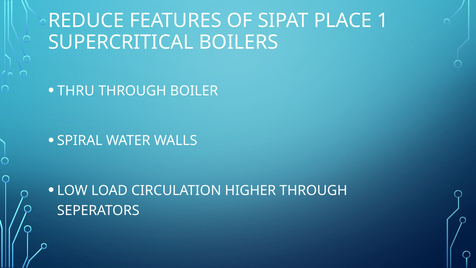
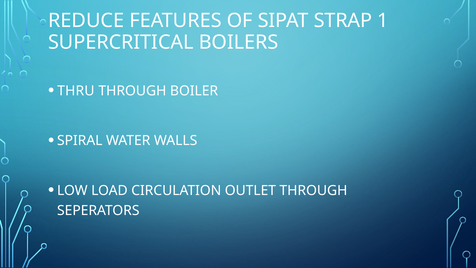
PLACE: PLACE -> STRAP (343, 21)
HIGHER: HIGHER -> OUTLET (250, 190)
